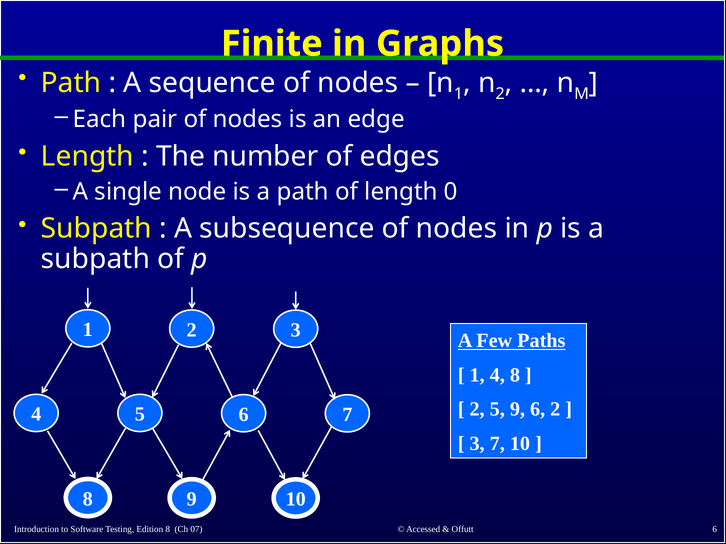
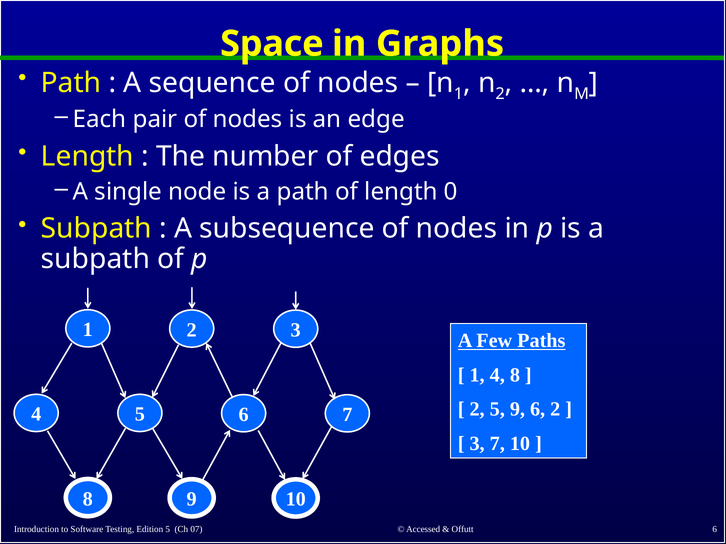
Finite: Finite -> Space (272, 44)
Edition 8: 8 -> 5 (168, 530)
